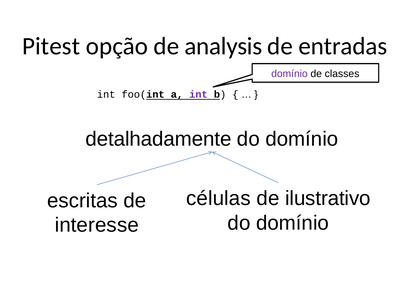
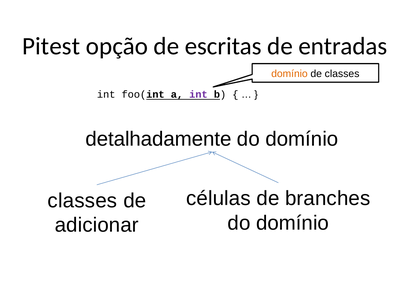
analysis: analysis -> escritas (223, 46)
domínio colour: purple -> orange (289, 74)
ilustrativo: ilustrativo -> branches (328, 198)
escritas: escritas -> classes (82, 200)
interesse: interesse -> adicionar (97, 225)
